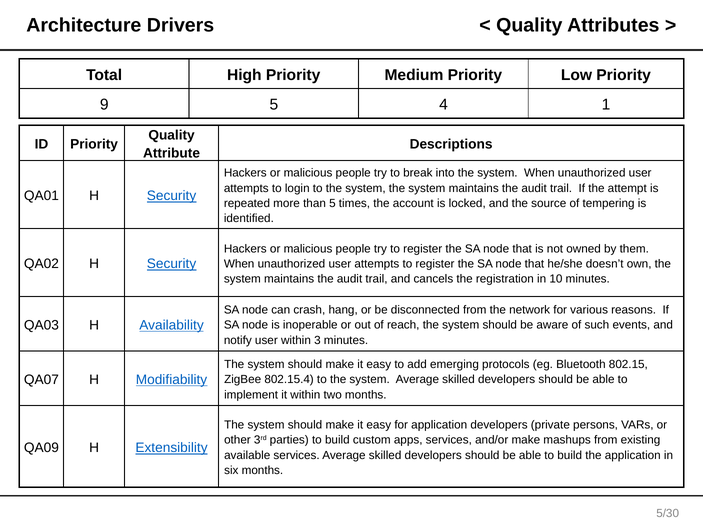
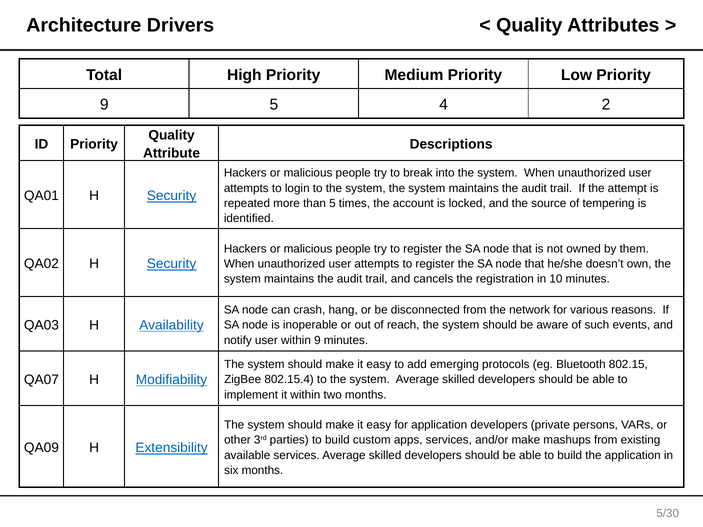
1: 1 -> 2 (606, 105)
within 3: 3 -> 9 (317, 340)
